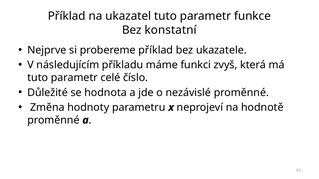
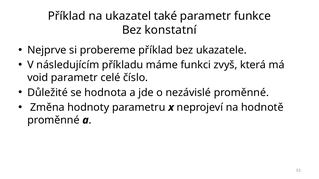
ukazatel tuto: tuto -> také (166, 16)
tuto: tuto -> void (38, 78)
